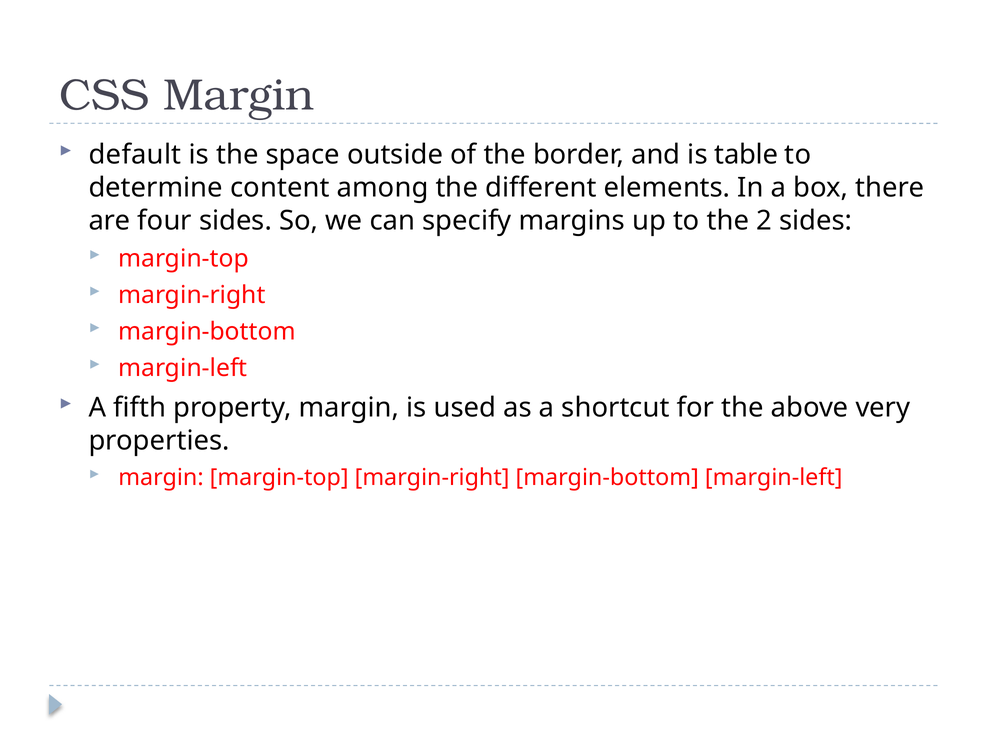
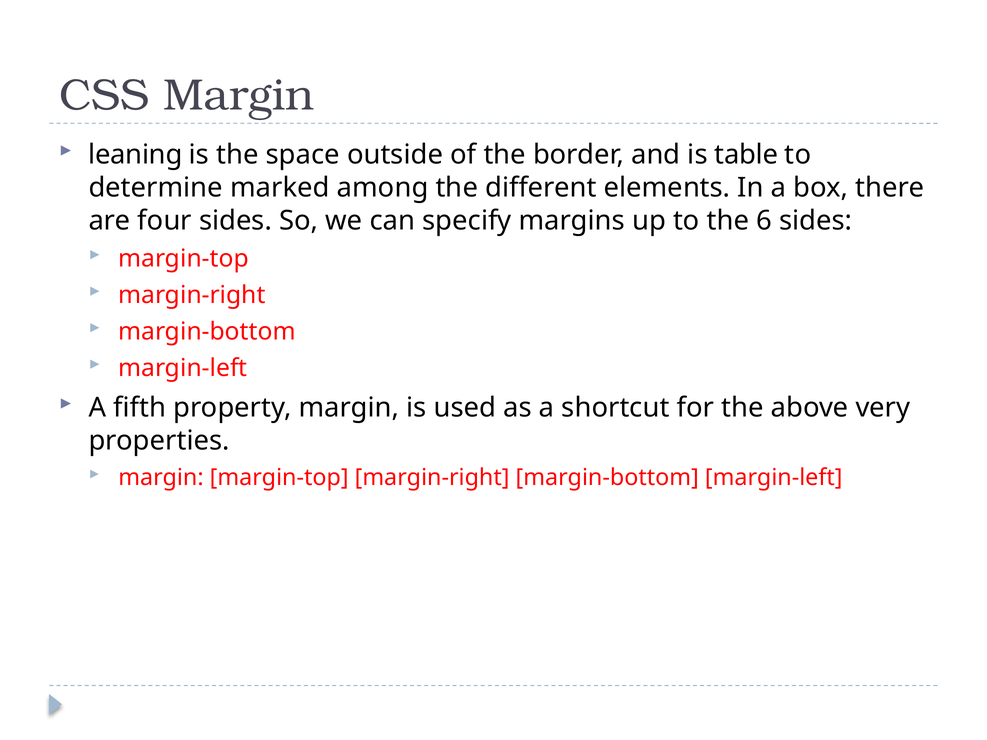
default: default -> leaning (135, 155)
content: content -> marked (280, 188)
2: 2 -> 6 (764, 221)
